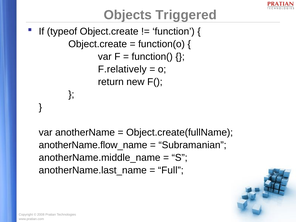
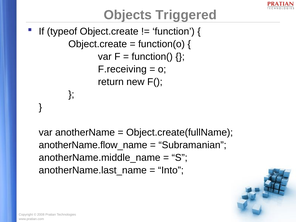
F.relatively: F.relatively -> F.receiving (122, 69)
Full: Full -> Into (171, 170)
